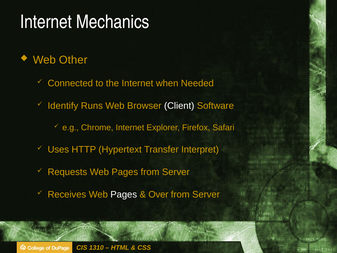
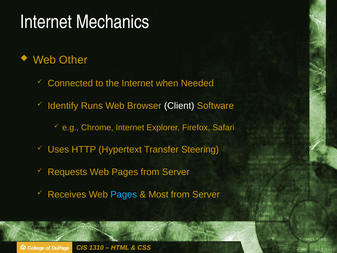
Interpret: Interpret -> Steering (200, 149)
Pages colour: white -> light blue (124, 194)
Over: Over -> Most (158, 194)
